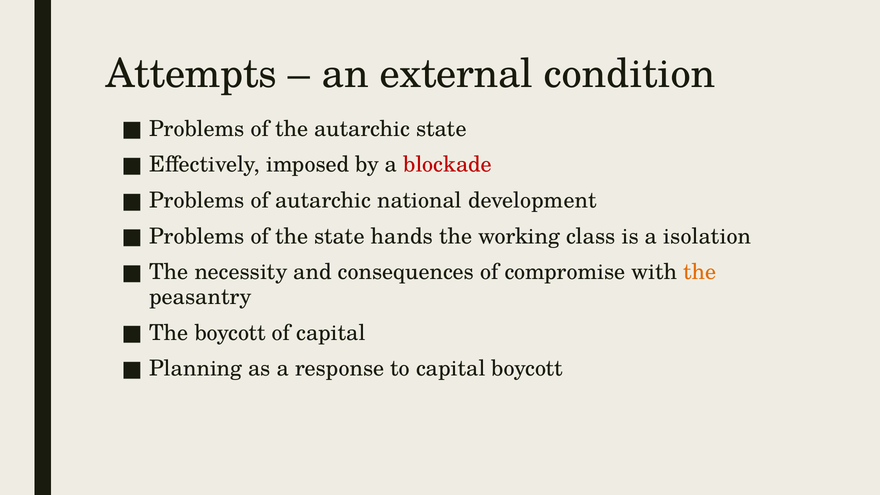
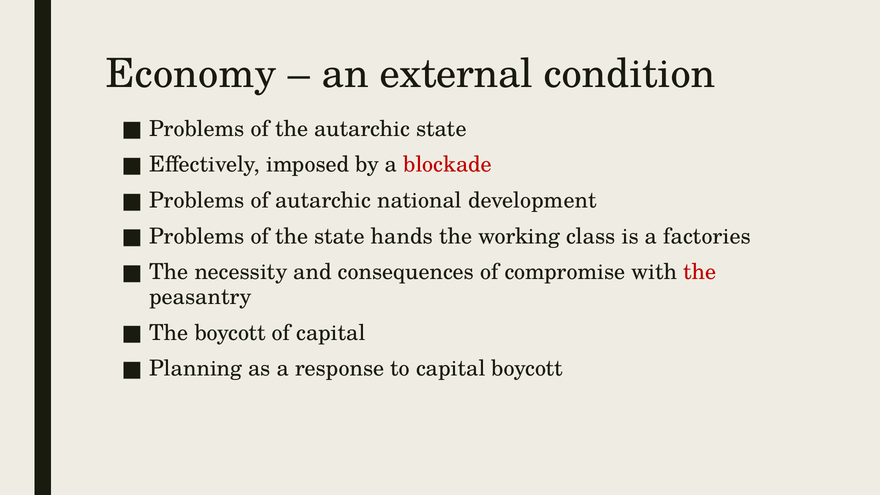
Attempts: Attempts -> Economy (191, 74)
isolation: isolation -> factories (707, 236)
the colour: orange -> red (700, 272)
